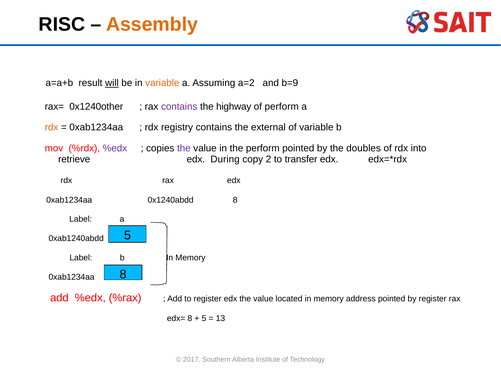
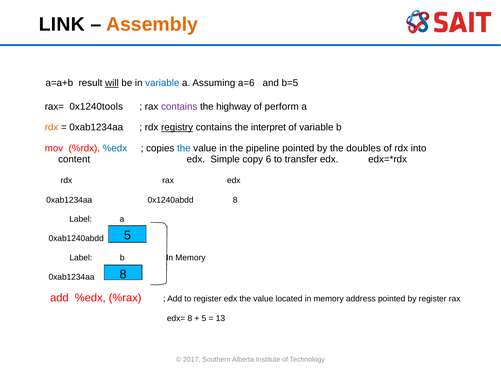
RISC: RISC -> LINK (62, 24)
variable colour: orange -> blue (162, 83)
a=2: a=2 -> a=6 (246, 83)
b=9: b=9 -> b=5 (290, 83)
0x1240other: 0x1240other -> 0x1240tools (96, 107)
registry underline: none -> present (177, 127)
external: external -> interpret (268, 127)
%edx colour: purple -> blue (115, 148)
the colour: purple -> blue (184, 148)
the perform: perform -> pipeline (263, 148)
retrieve: retrieve -> content (74, 159)
During: During -> Simple (225, 159)
2: 2 -> 6 (269, 159)
